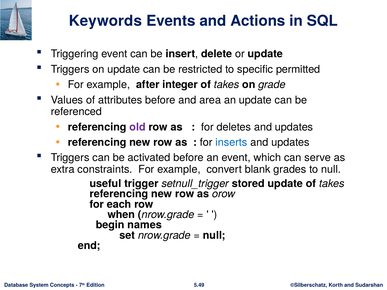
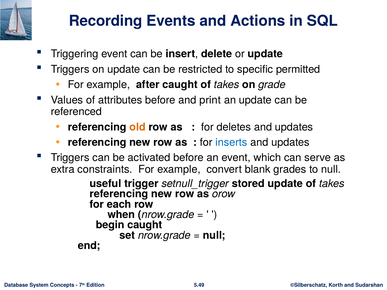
Keywords: Keywords -> Recording (106, 21)
after integer: integer -> caught (180, 85)
area: area -> print (210, 100)
old colour: purple -> orange (138, 127)
begin names: names -> caught (145, 225)
